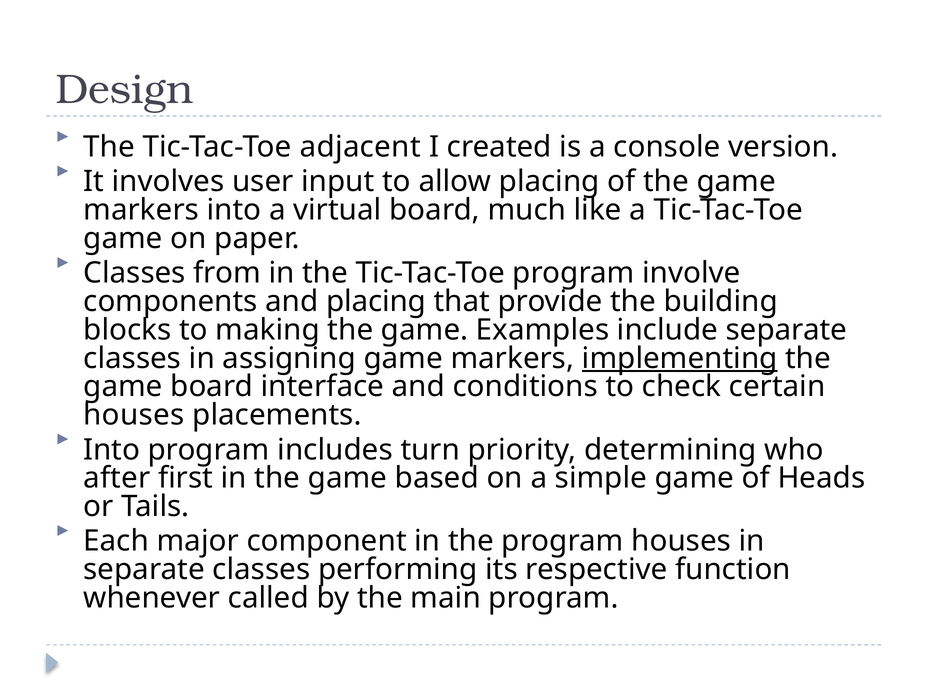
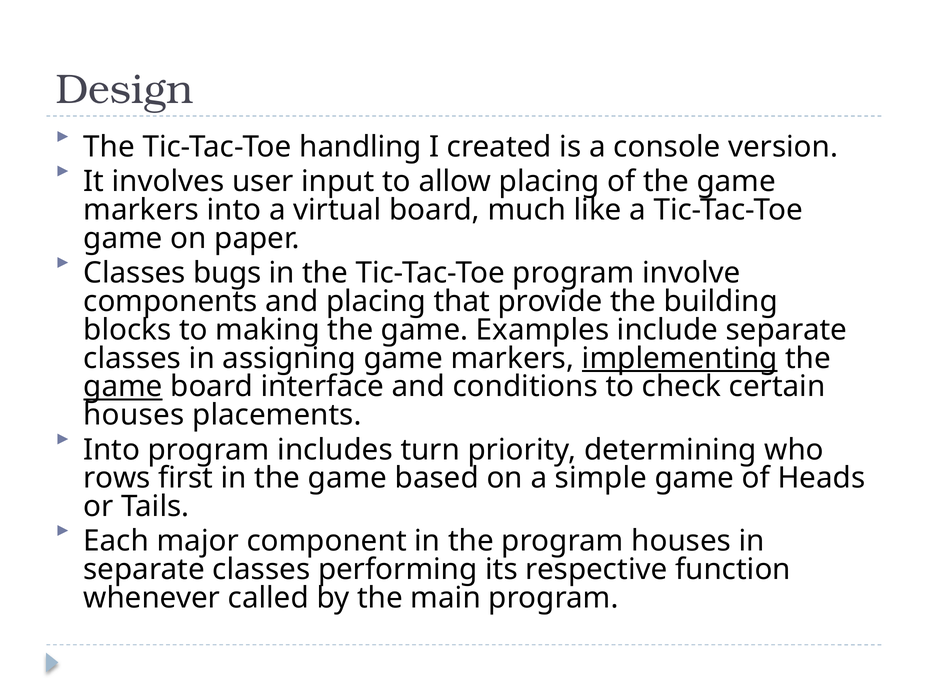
adjacent: adjacent -> handling (360, 147)
from: from -> bugs (227, 273)
game underline: none -> present (123, 387)
after: after -> rows (117, 478)
